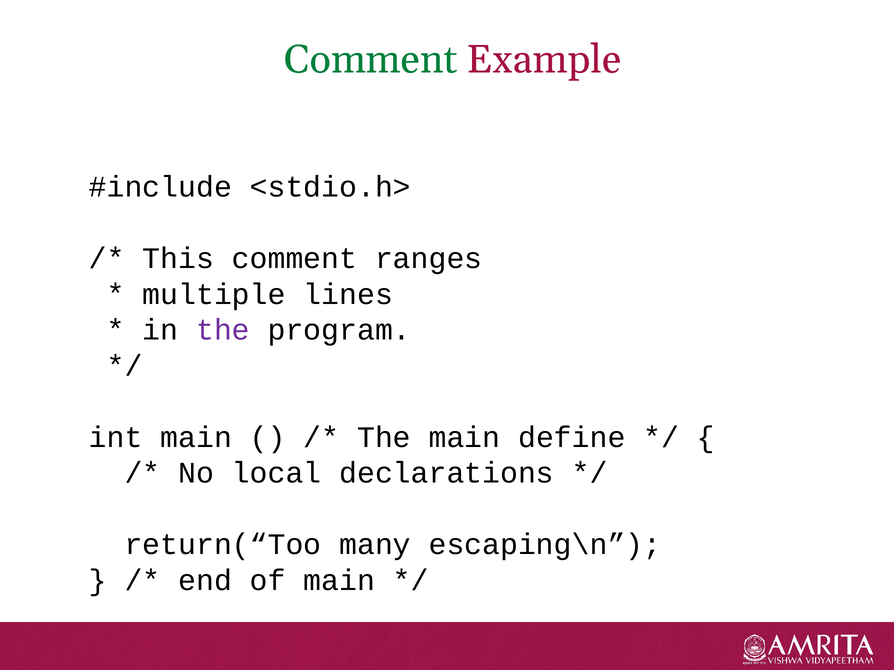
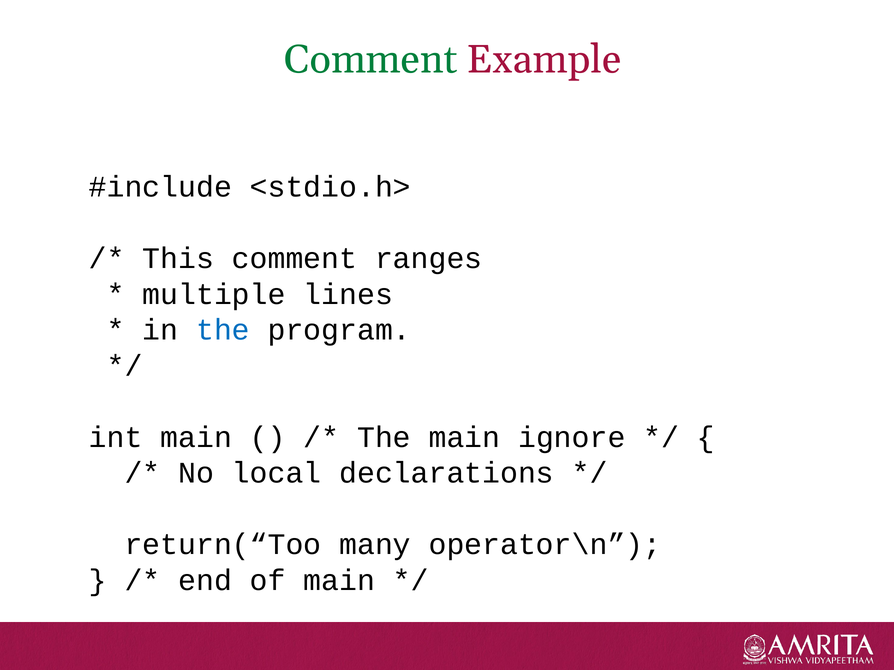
the colour: purple -> blue (223, 330)
define: define -> ignore (572, 438)
escaping\n: escaping\n -> operator\n (545, 545)
